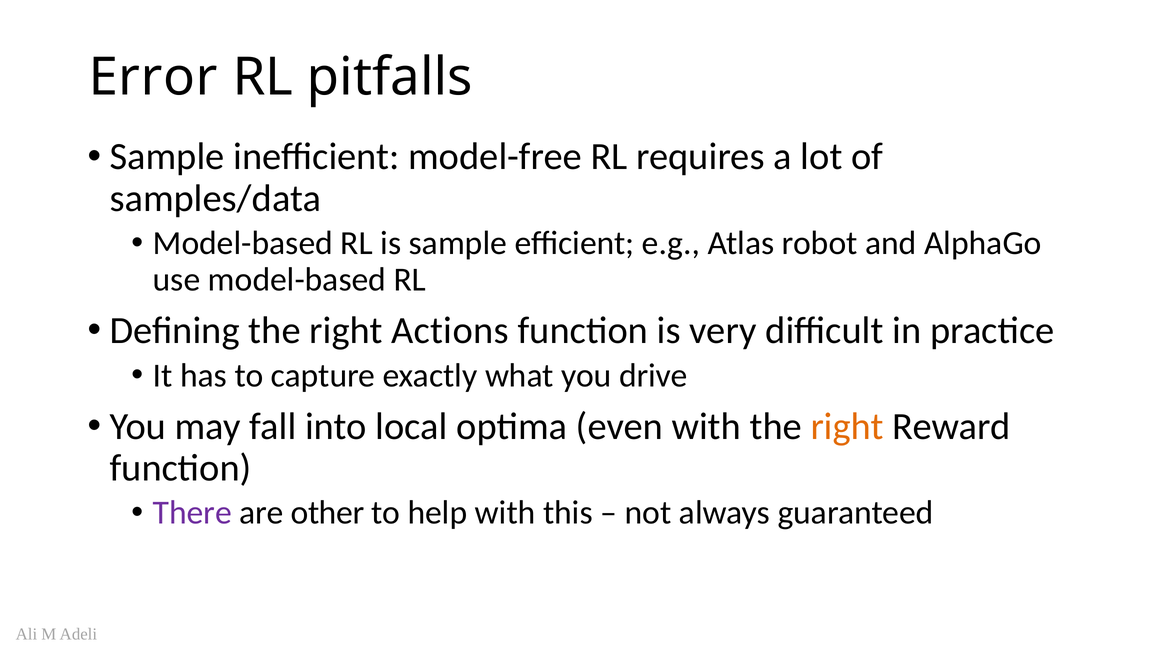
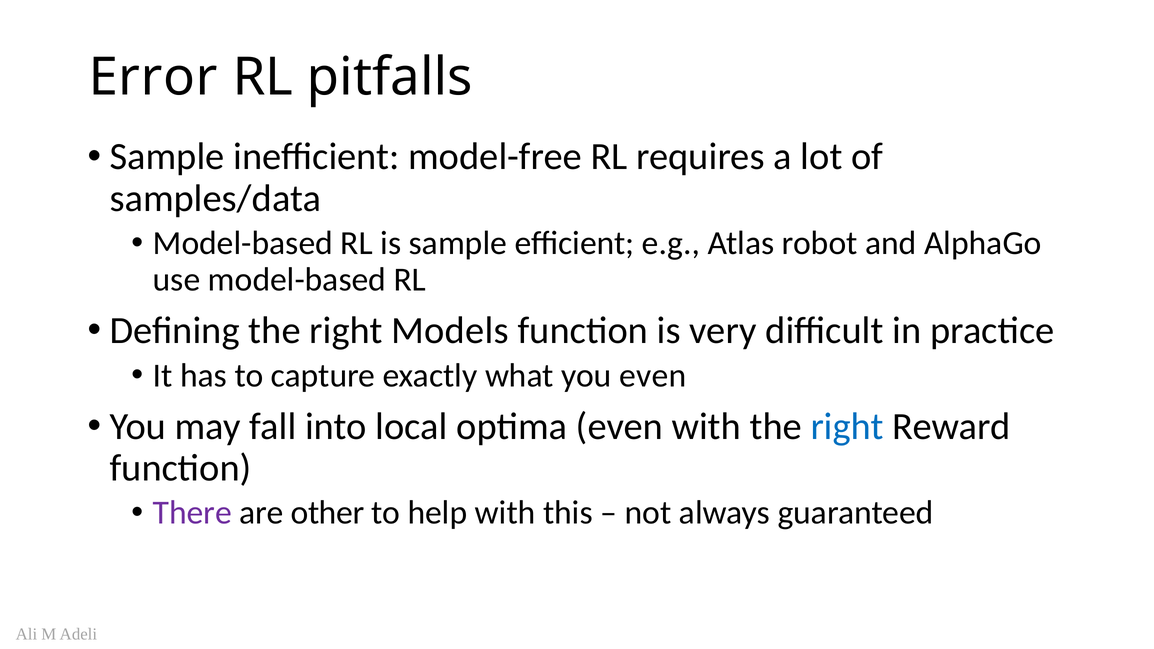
Actions: Actions -> Models (450, 331)
you drive: drive -> even (653, 375)
right colour: orange -> blue (847, 426)
